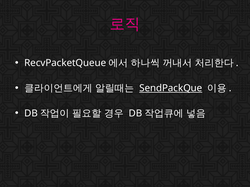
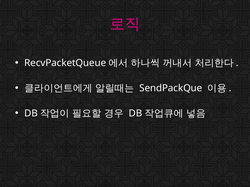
SendPackQue underline: present -> none (171, 88)
